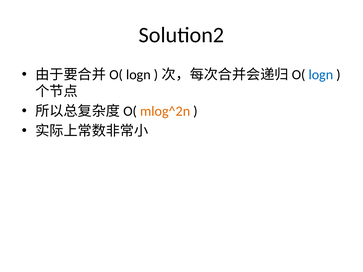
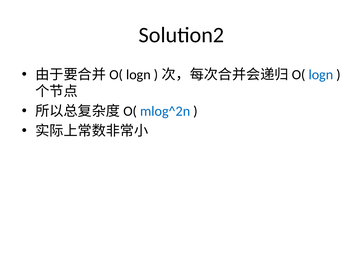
mlog^2n colour: orange -> blue (165, 111)
